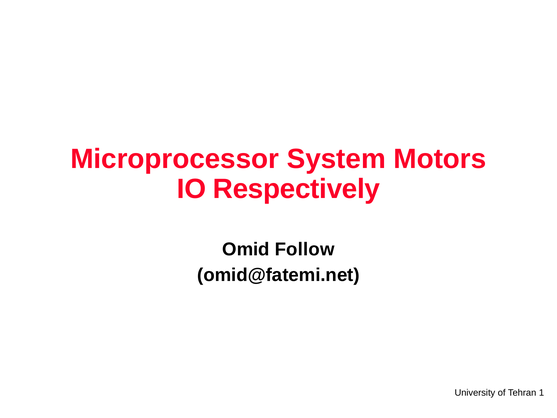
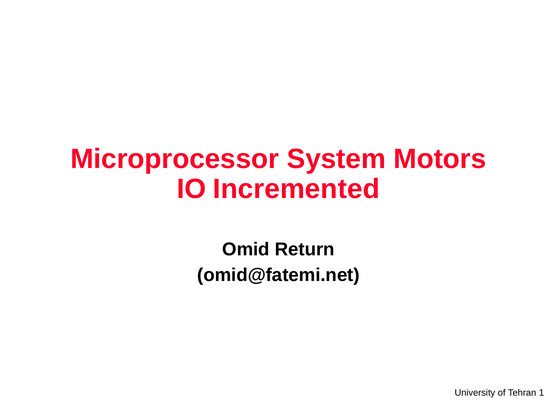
Respectively: Respectively -> Incremented (296, 189)
Follow: Follow -> Return (305, 249)
